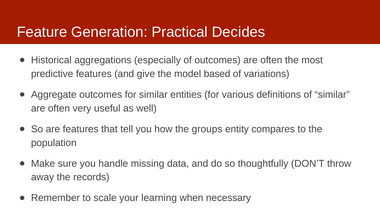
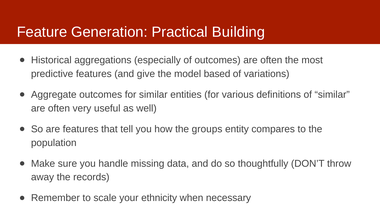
Decides: Decides -> Building (239, 32)
learning: learning -> ethnicity (159, 198)
